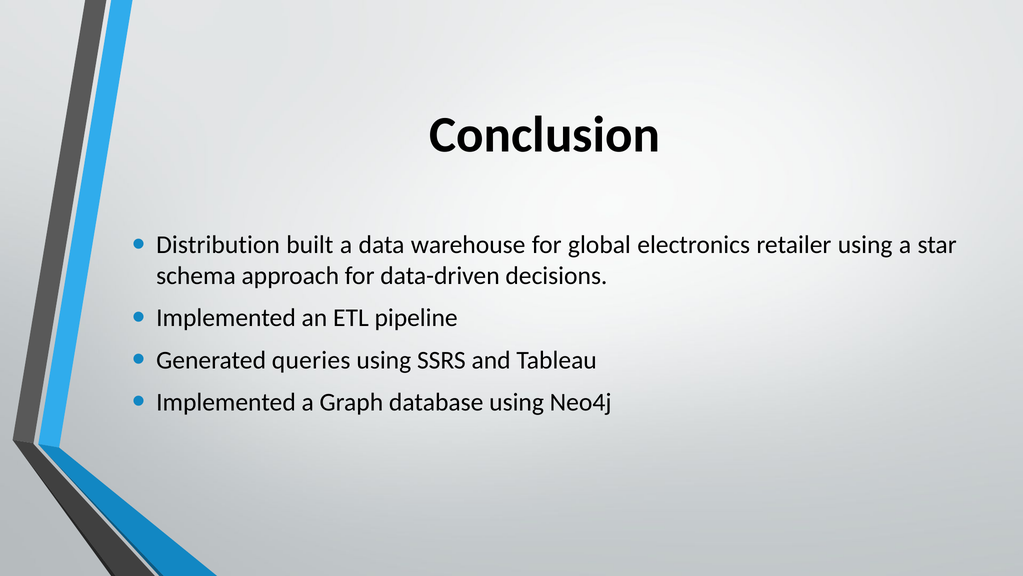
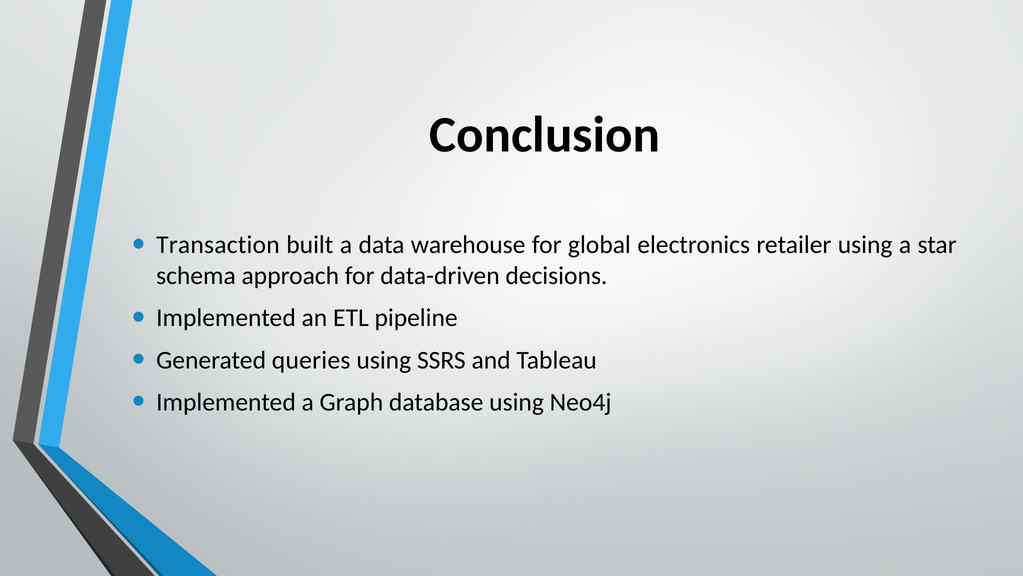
Distribution: Distribution -> Transaction (218, 245)
